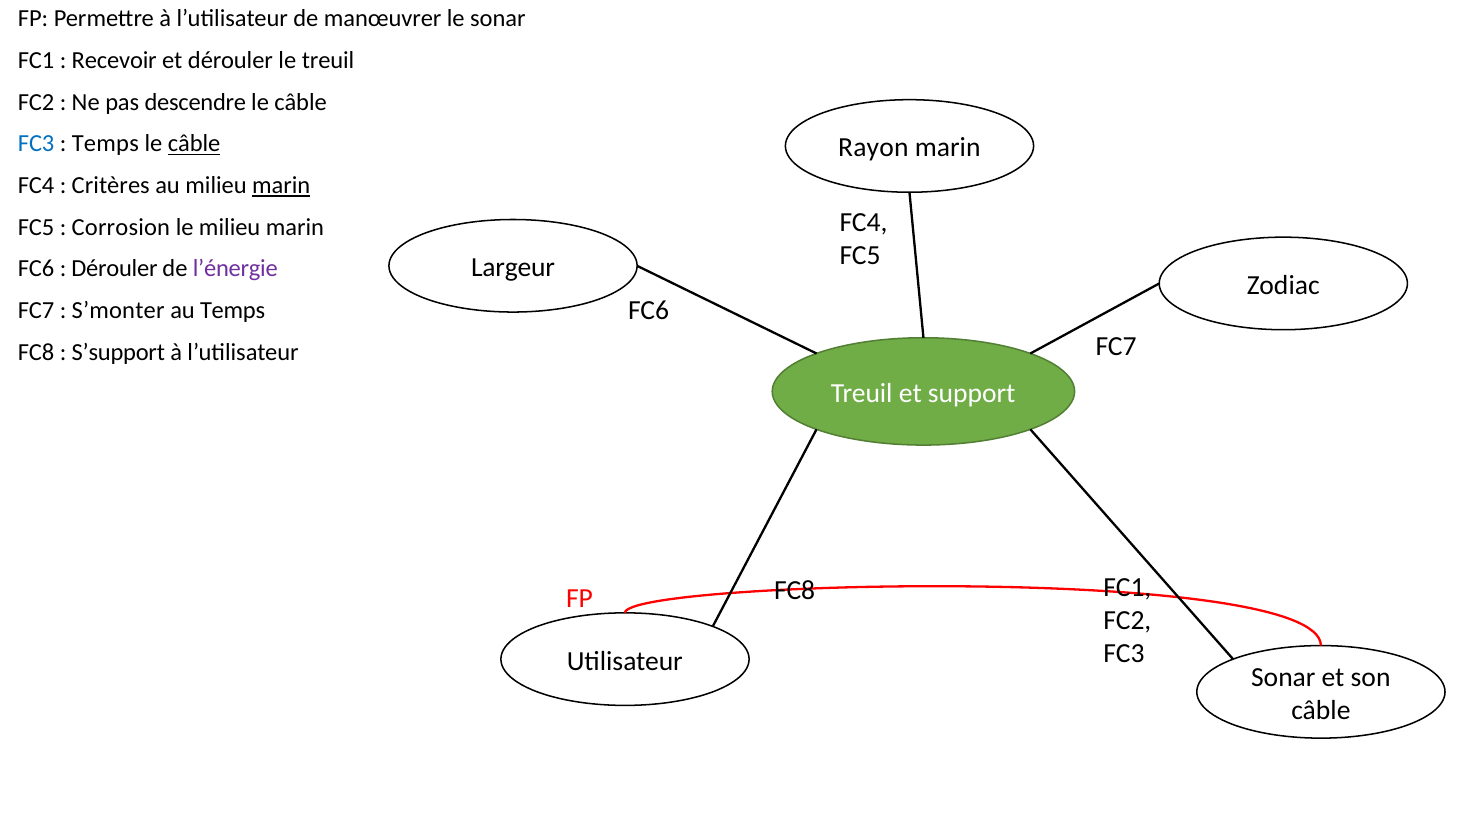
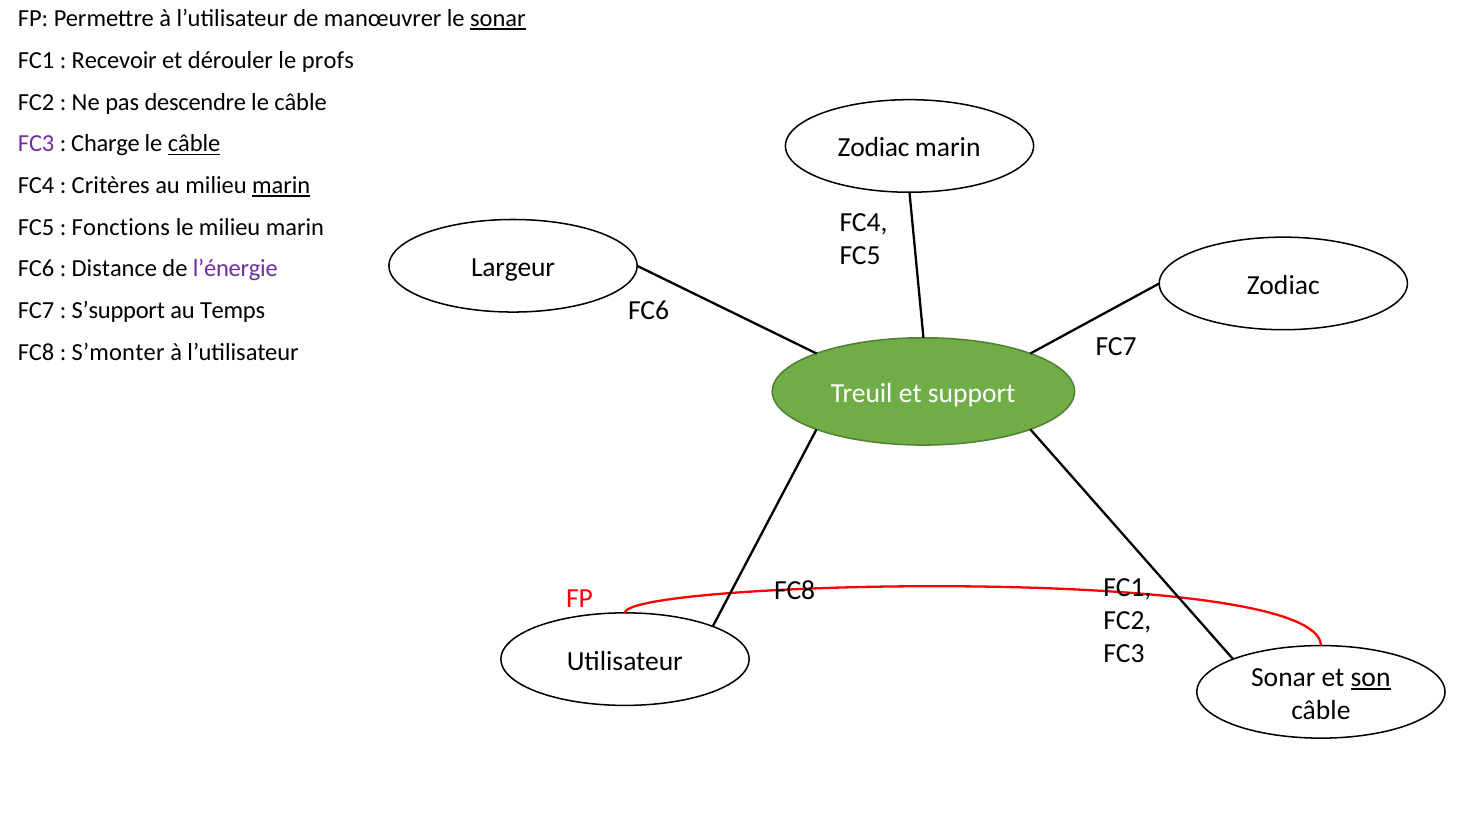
sonar underline: none -> present (498, 19)
le treuil: treuil -> profs (328, 60)
FC3 colour: blue -> purple (36, 144)
Temps: Temps -> Charge (106, 144)
Rayon: Rayon -> Zodiac (874, 148)
Corrosion: Corrosion -> Fonctions (121, 227)
Dérouler: Dérouler -> Distance (114, 269)
S’monter: S’monter -> S’support (118, 311)
S’support: S’support -> S’monter (118, 353)
son underline: none -> present (1371, 678)
